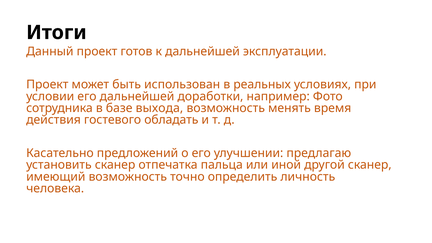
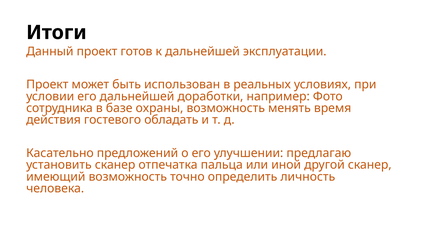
выхода: выхода -> охраны (160, 108)
